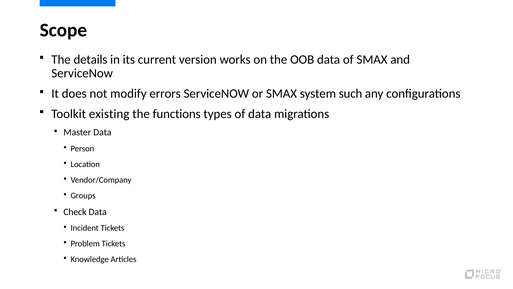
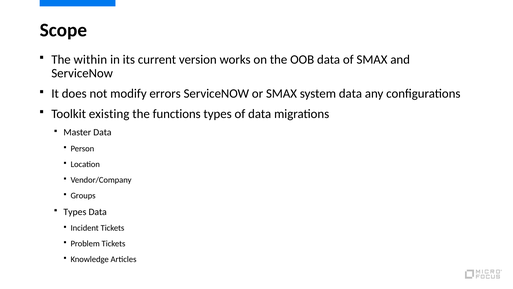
details: details -> within (90, 59)
system such: such -> data (350, 93)
Check: Check -> Types (75, 212)
